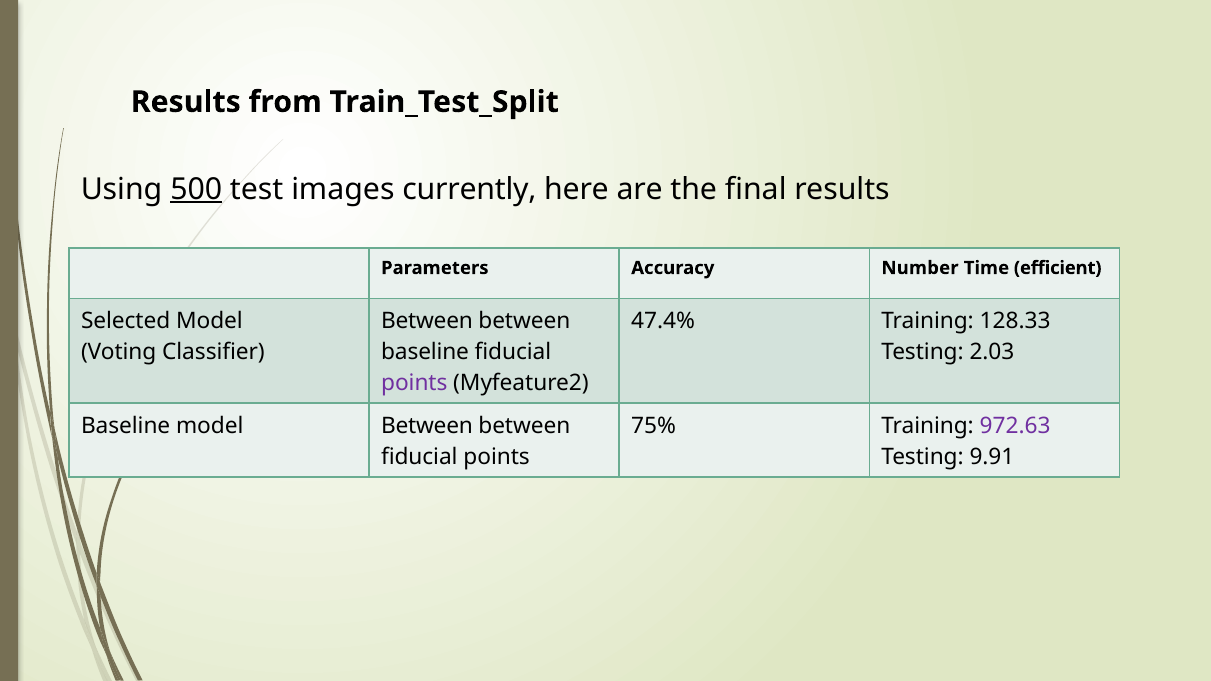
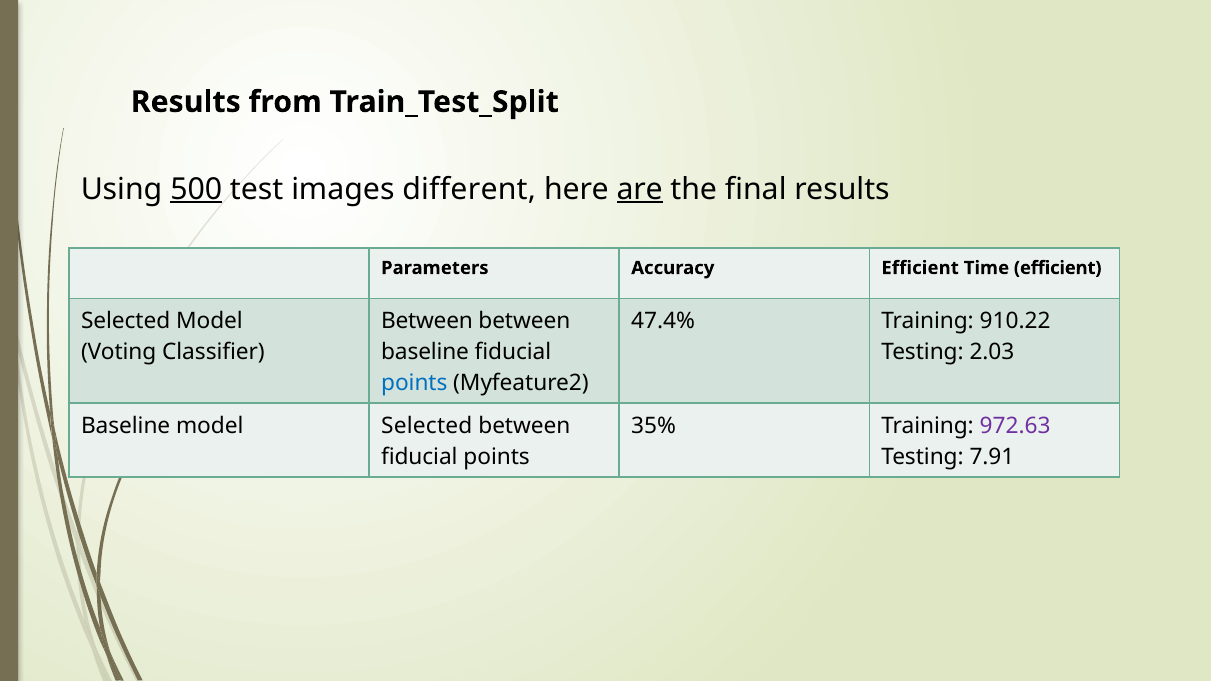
currently: currently -> different (469, 189)
are underline: none -> present (640, 189)
Accuracy Number: Number -> Efficient (920, 268)
128.33: 128.33 -> 910.22 (1015, 321)
points colour: purple -> blue (414, 383)
model Between: Between -> Selected (427, 426)
75%: 75% -> 35% (654, 426)
9.91: 9.91 -> 7.91 (992, 457)
